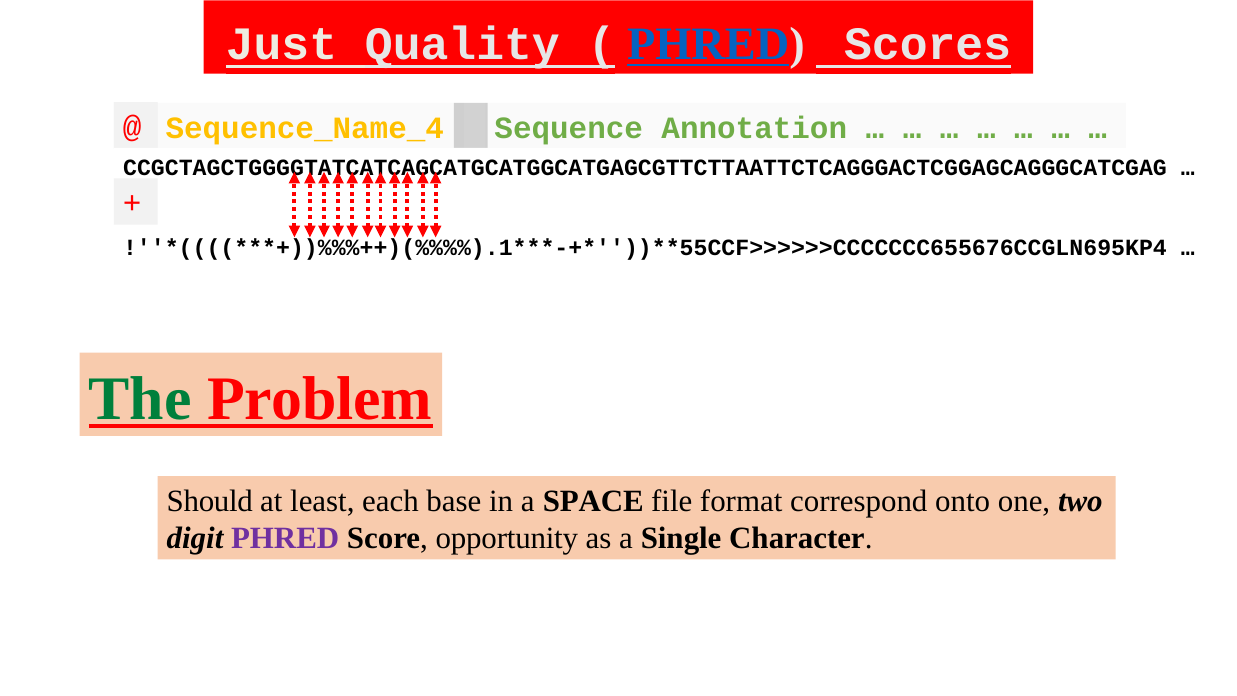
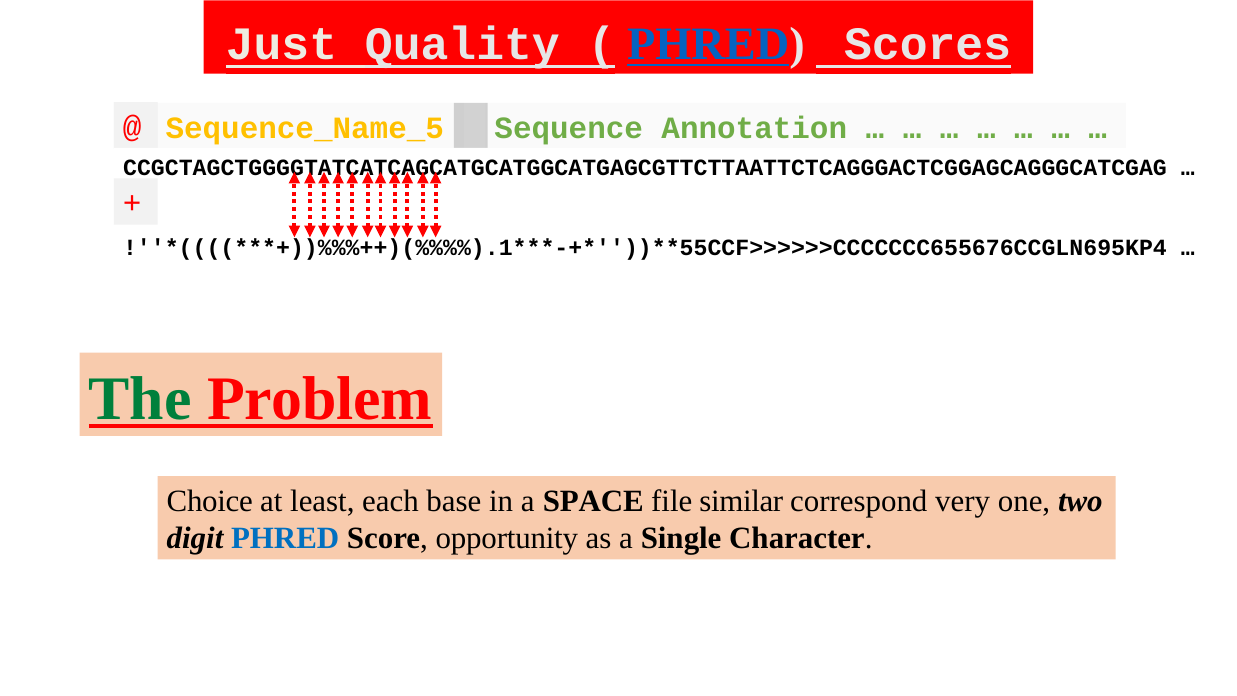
Sequence_Name_4: Sequence_Name_4 -> Sequence_Name_5 (305, 128)
Should: Should -> Choice (210, 501)
format: format -> similar (741, 501)
onto: onto -> very (963, 501)
PHRED colour: purple -> blue (285, 538)
